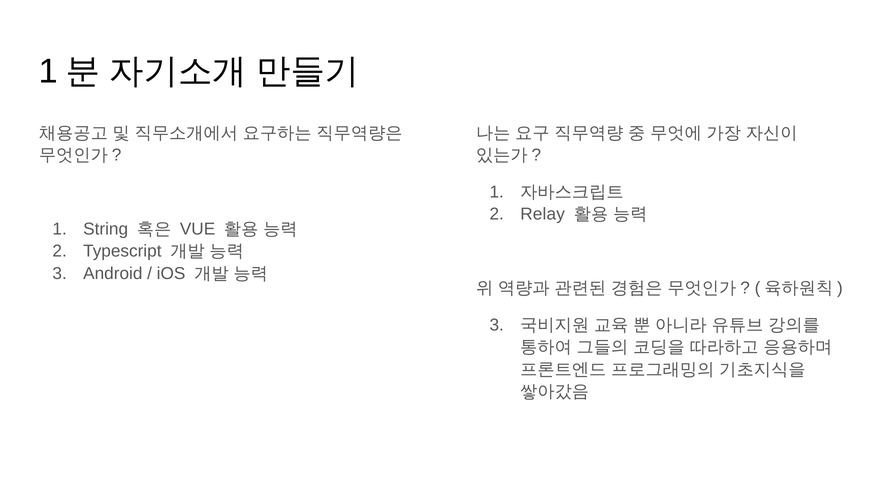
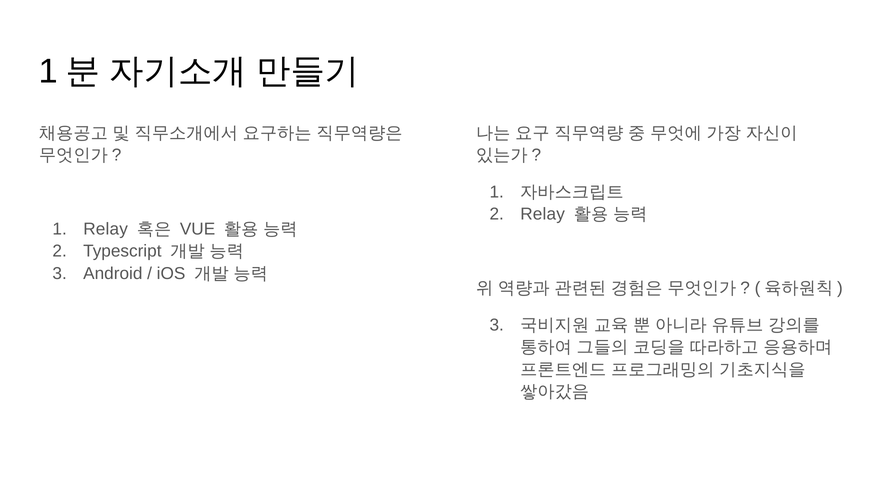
String: String -> Relay (106, 229)
